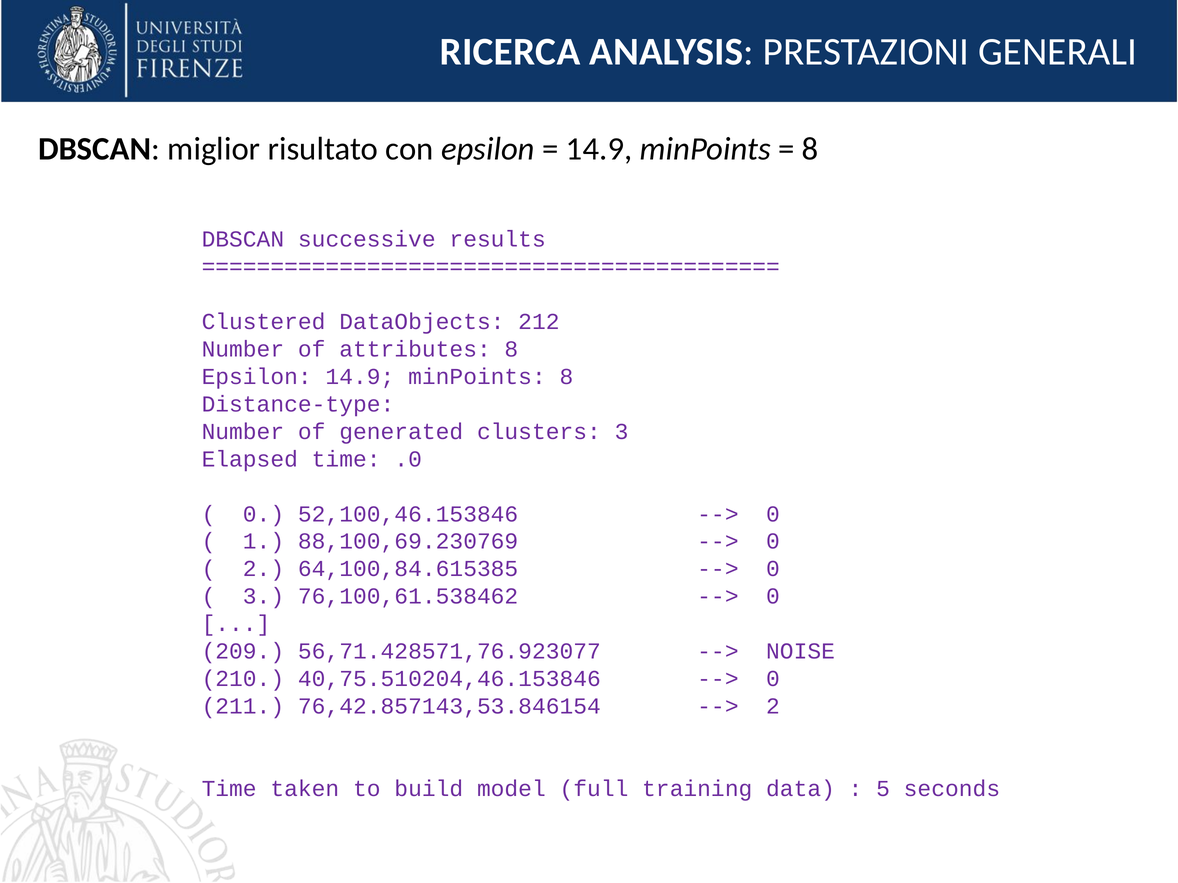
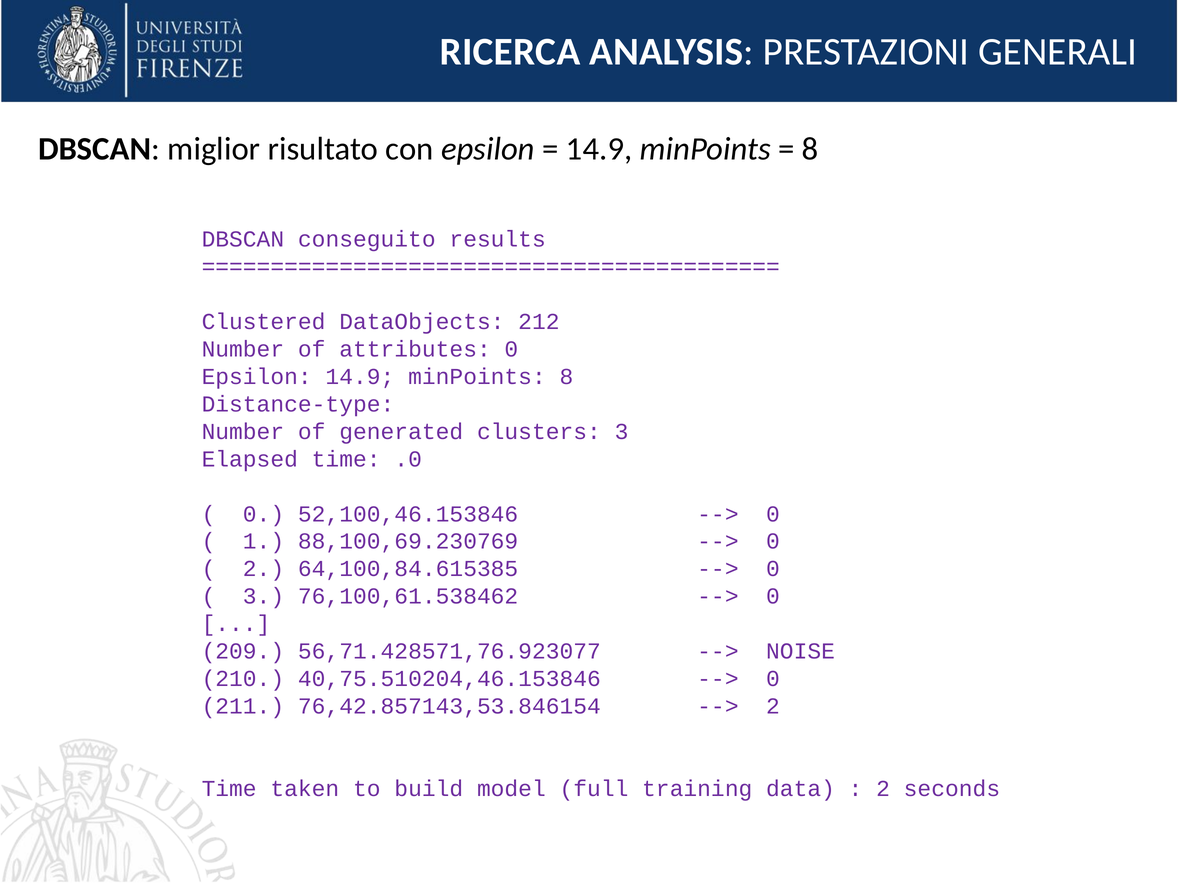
successive: successive -> conseguito (367, 239)
attributes 8: 8 -> 0 (511, 349)
5: 5 -> 2 (883, 789)
